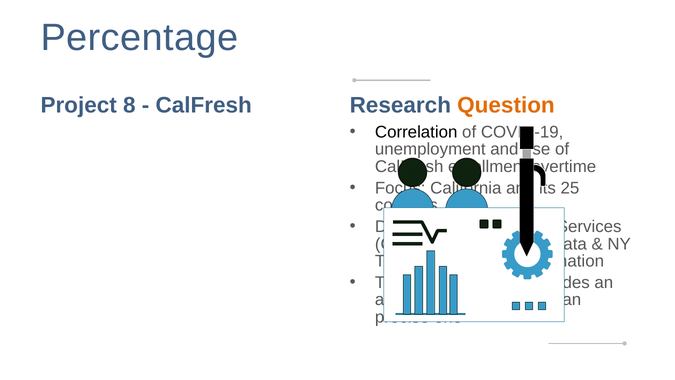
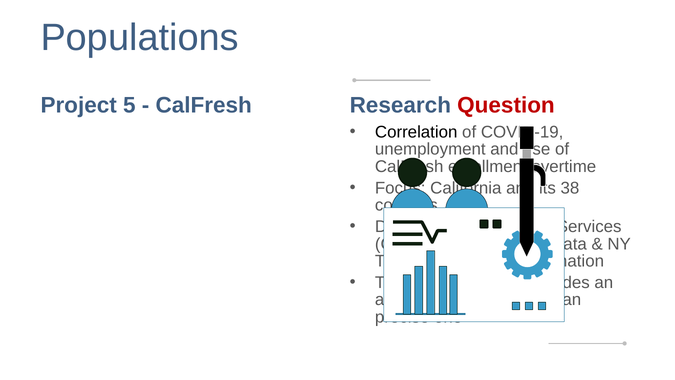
Percentage: Percentage -> Populations (140, 38)
8: 8 -> 5 (129, 105)
Question colour: orange -> red (506, 105)
25: 25 -> 38 (570, 188)
